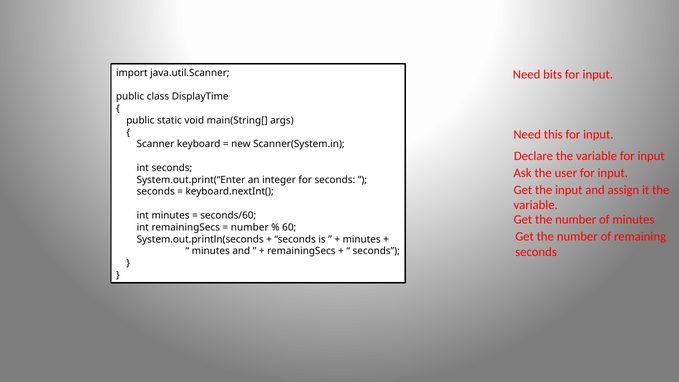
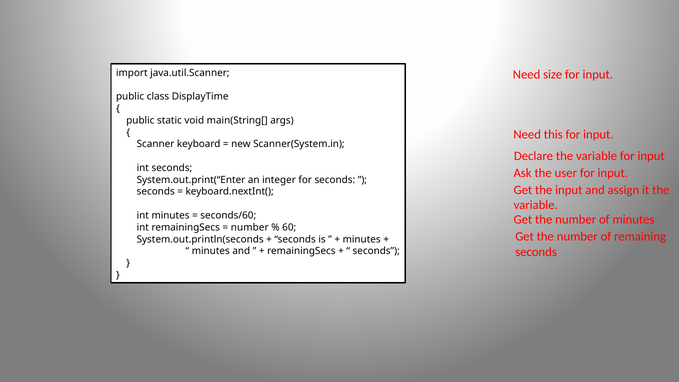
bits: bits -> size (553, 75)
